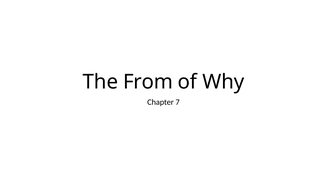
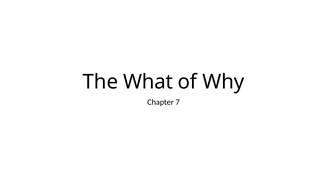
From: From -> What (148, 82)
